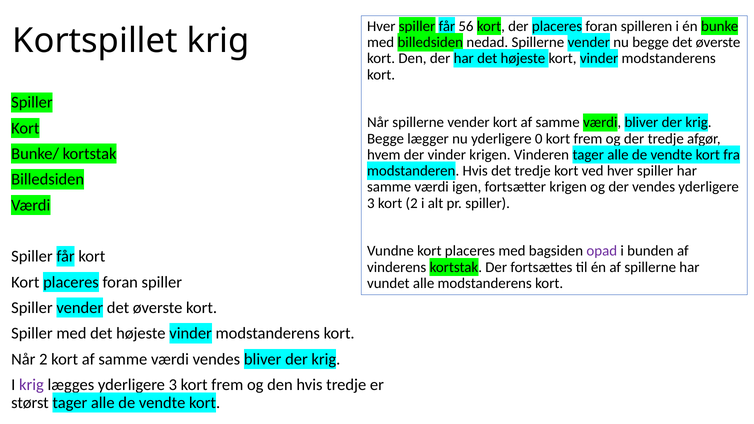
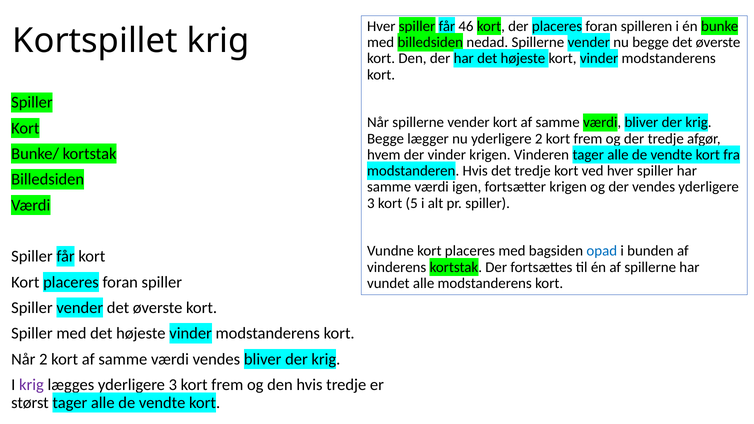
56: 56 -> 46 (466, 26)
yderligere 0: 0 -> 2 (539, 139)
kort 2: 2 -> 5 (412, 203)
opad colour: purple -> blue (602, 251)
